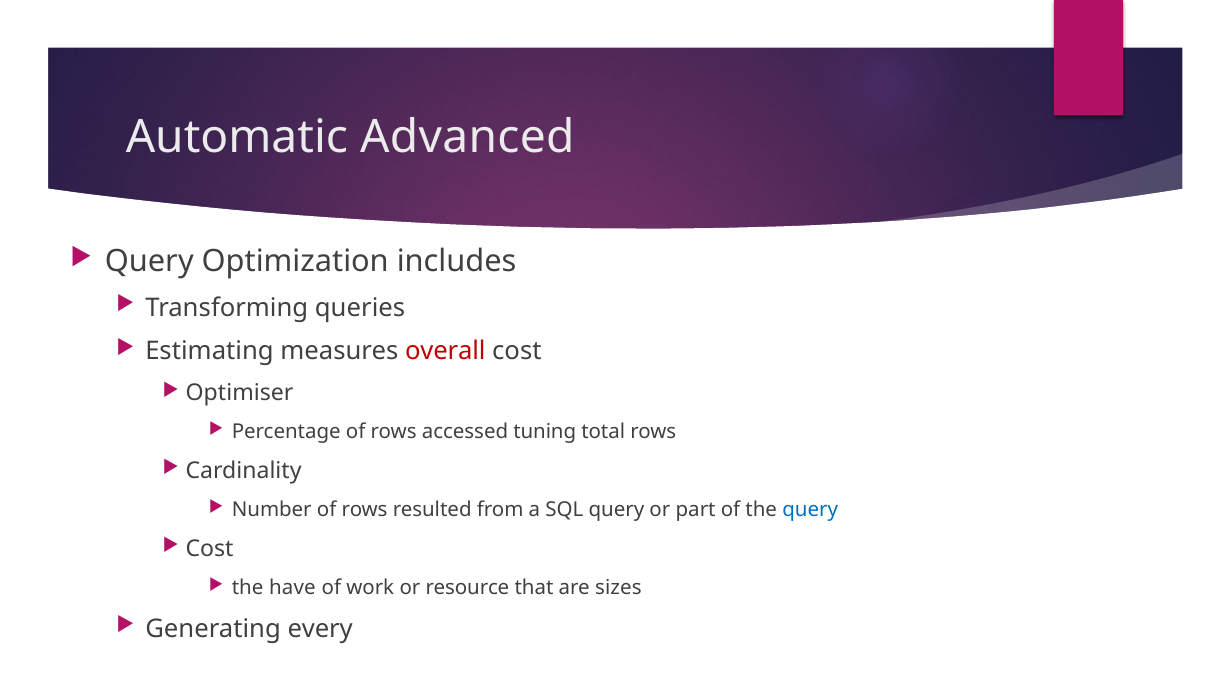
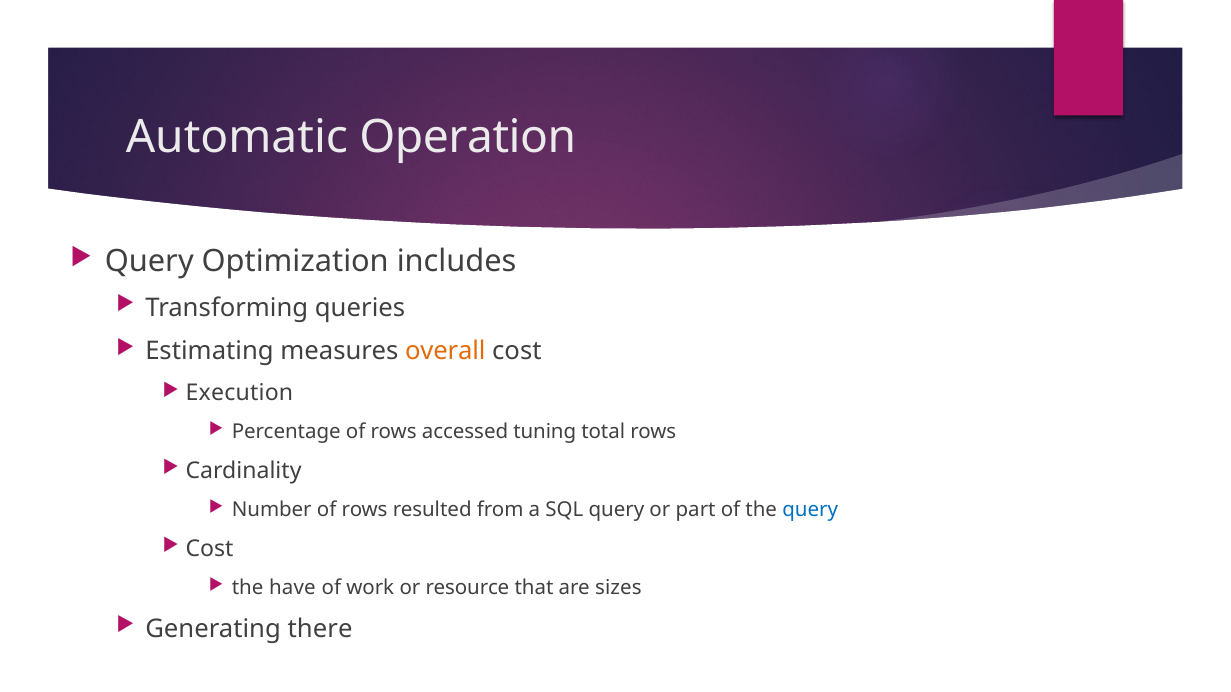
Advanced: Advanced -> Operation (468, 137)
overall colour: red -> orange (445, 352)
Optimiser: Optimiser -> Execution (239, 394)
every: every -> there (320, 629)
